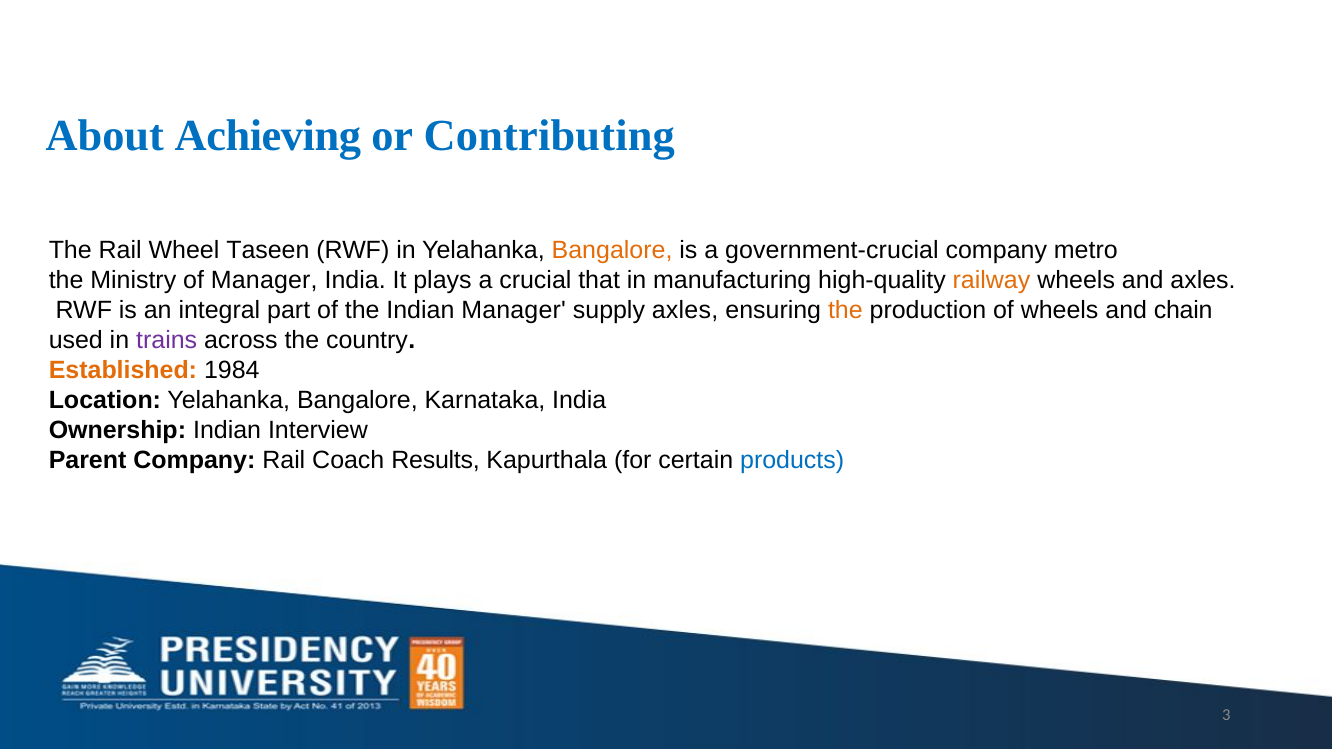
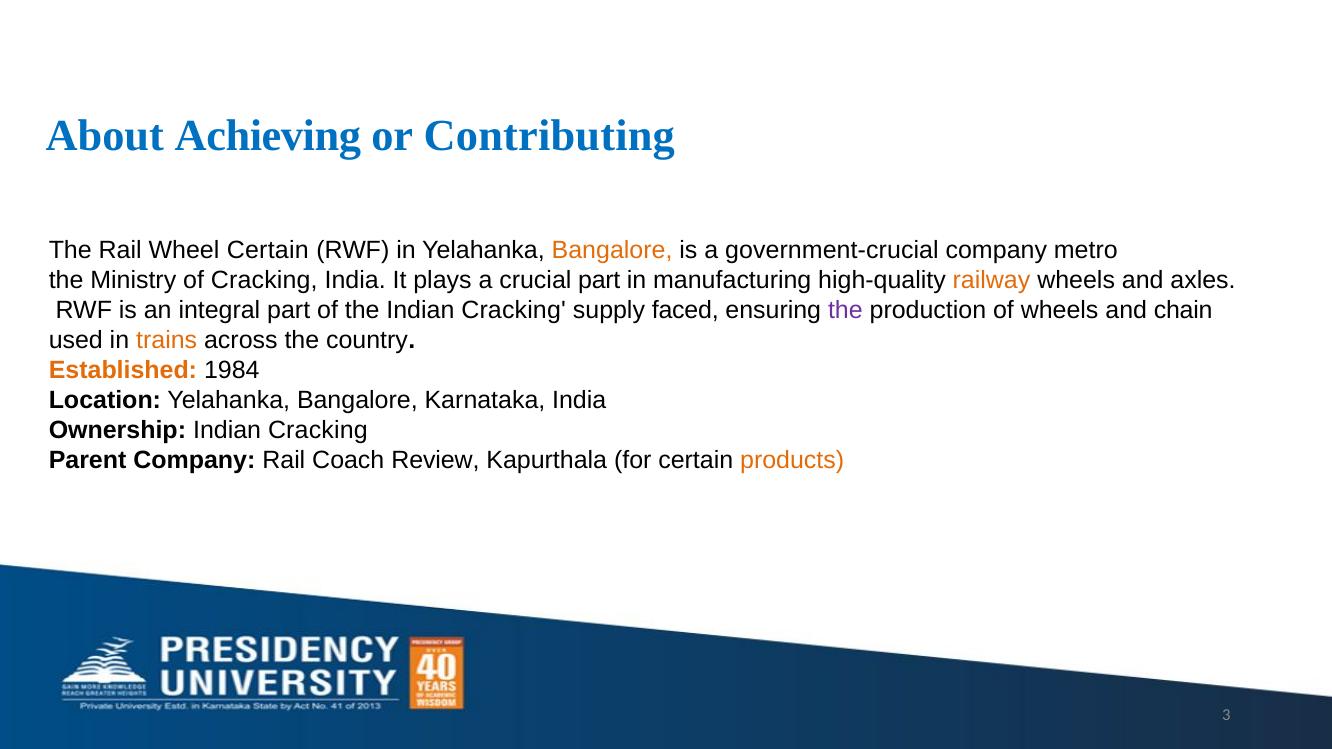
Wheel Taseen: Taseen -> Certain (268, 250)
of Manager: Manager -> Cracking (264, 280)
crucial that: that -> part (599, 280)
the Indian Manager: Manager -> Cracking (514, 310)
supply axles: axles -> faced (685, 310)
the colour: orange -> purple (845, 310)
trains colour: purple -> orange (167, 340)
Ownership Indian Interview: Interview -> Cracking (318, 430)
Results: Results -> Review (435, 460)
products colour: blue -> orange (792, 460)
